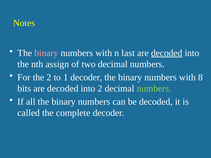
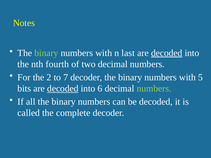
binary colour: pink -> light green (46, 53)
assign: assign -> fourth (57, 64)
1: 1 -> 7 (66, 77)
8: 8 -> 5 (200, 77)
decoded underline: none -> present (63, 89)
into 2: 2 -> 6 (100, 89)
